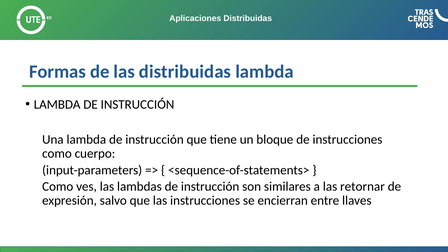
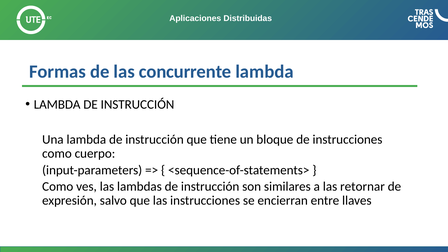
las distribuidas: distribuidas -> concurrente (185, 72)
